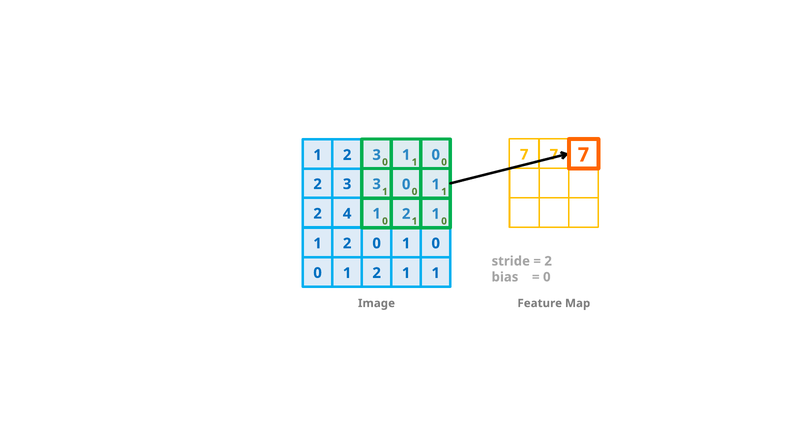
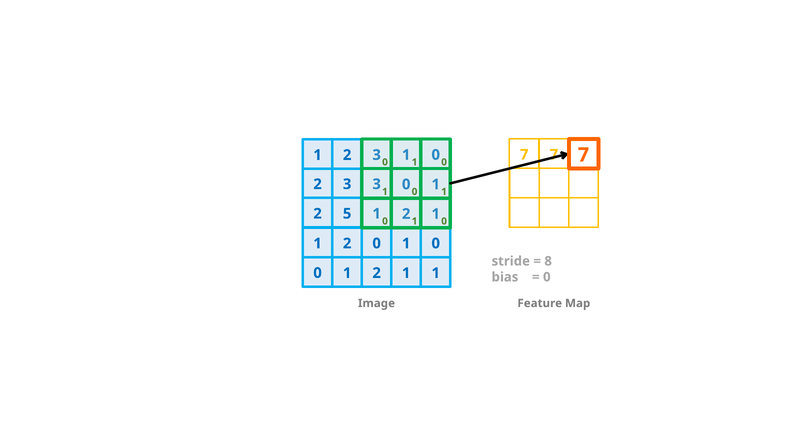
4: 4 -> 5 (347, 214)
2: 2 -> 8 (548, 261)
